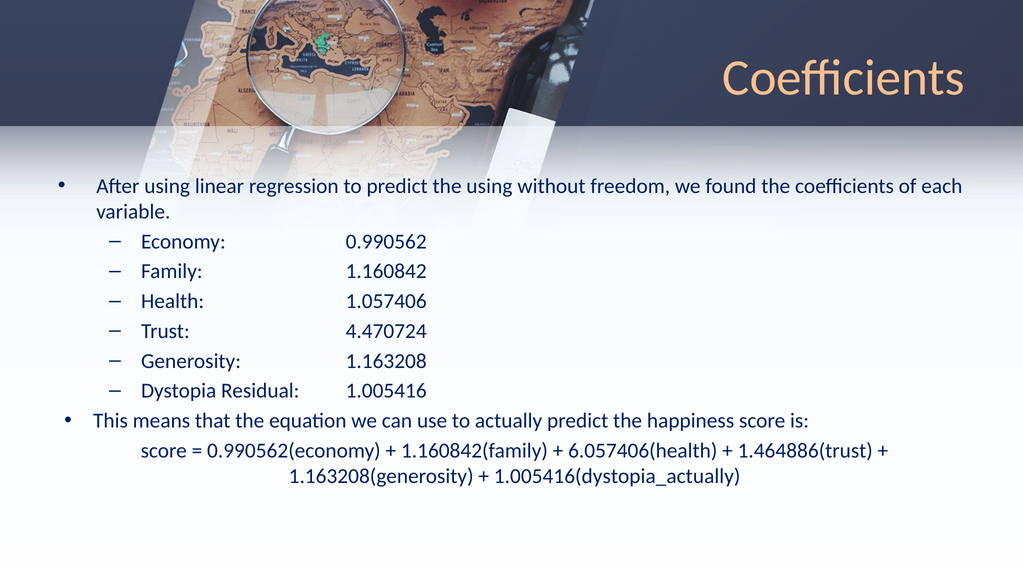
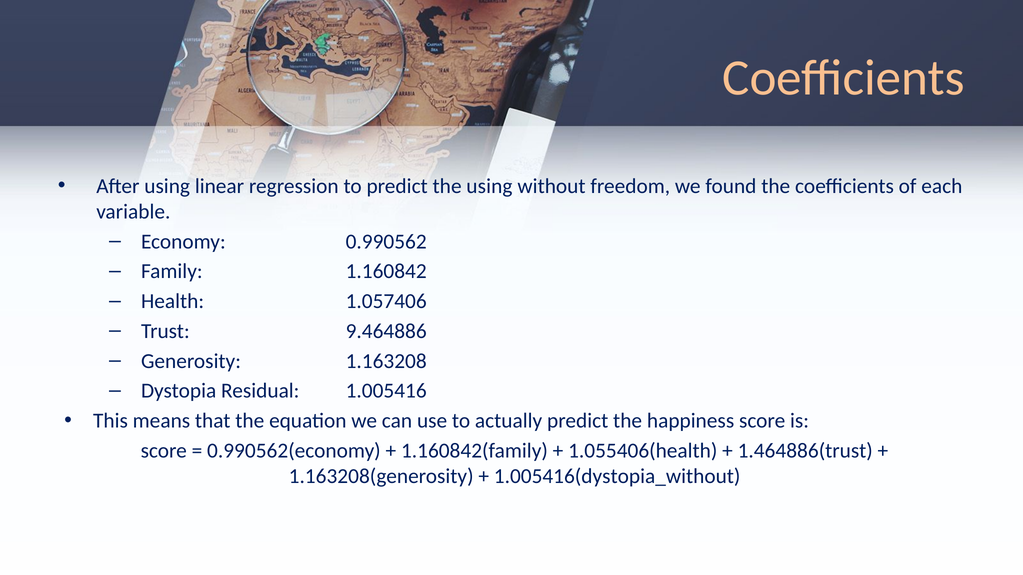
4.470724: 4.470724 -> 9.464886 (386, 331)
6.057406(health: 6.057406(health -> 1.055406(health (643, 451)
1.005416(dystopia_actually: 1.005416(dystopia_actually -> 1.005416(dystopia_without (617, 477)
